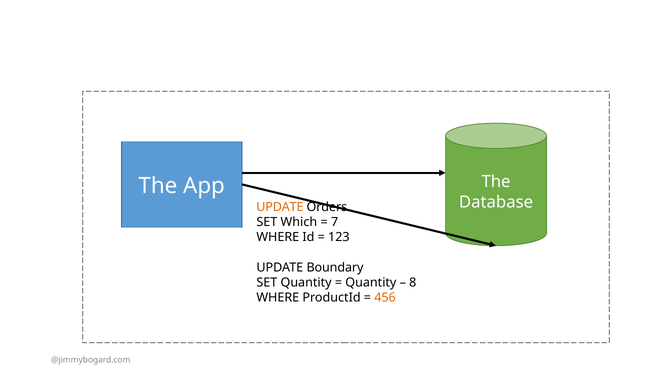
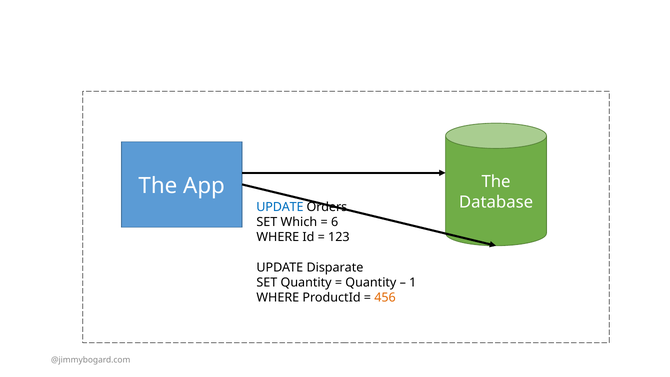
UPDATE colour: orange -> blue (280, 207)
7: 7 -> 6 (335, 222)
Boundary: Boundary -> Disparate (335, 267)
8: 8 -> 1 (413, 282)
